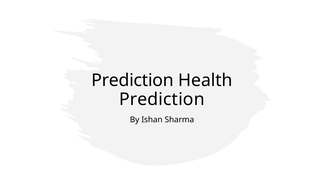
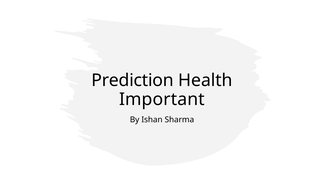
Prediction: Prediction -> Important (162, 99)
